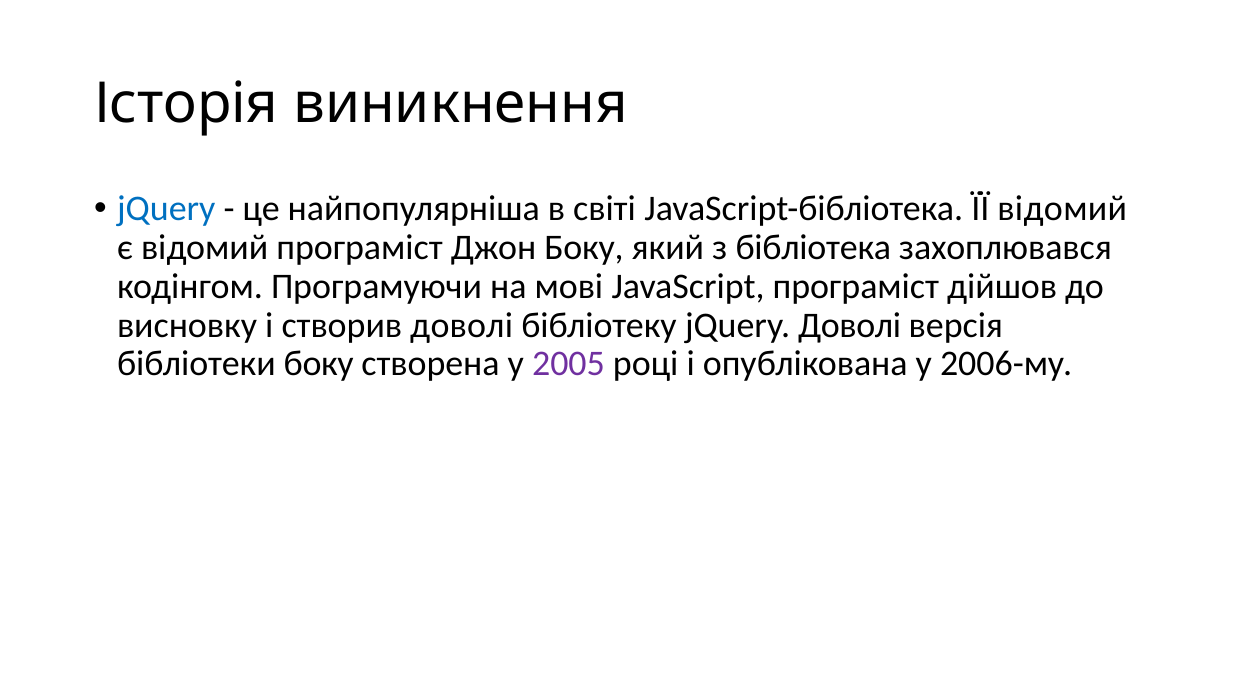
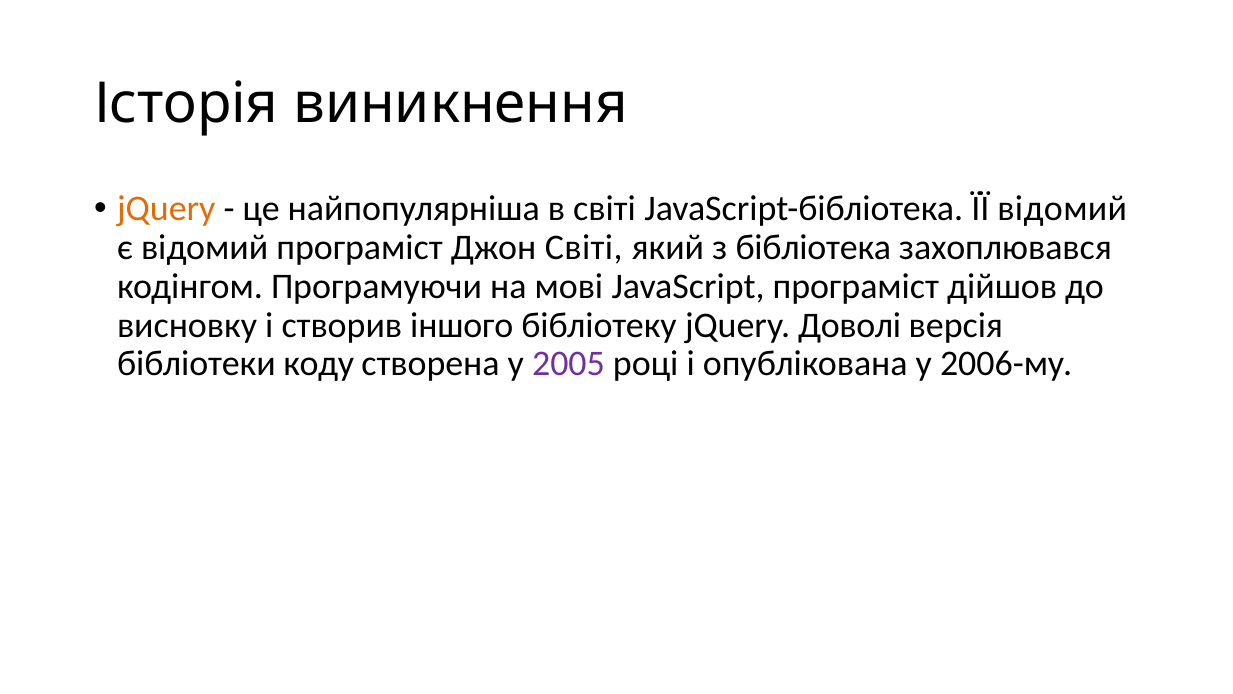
jQuery colour: blue -> orange (166, 208)
Джон Боку: Боку -> Світі (584, 247)
створив доволі: доволі -> іншого (462, 325)
бібліотеки боку: боку -> коду (319, 364)
